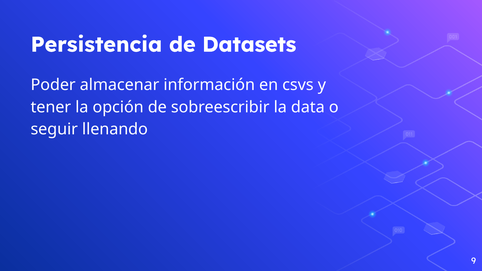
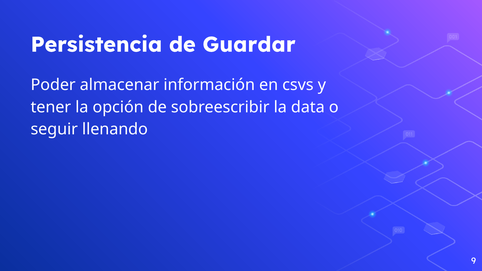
Datasets: Datasets -> Guardar (249, 45)
